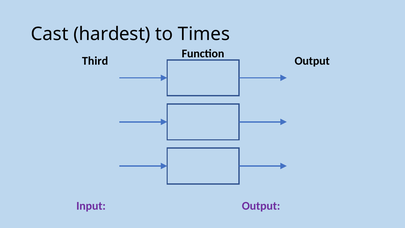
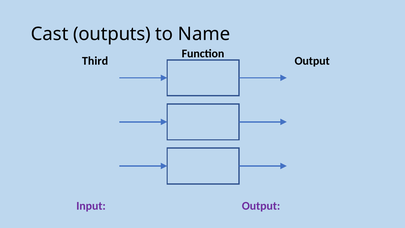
hardest: hardest -> outputs (112, 34)
Times: Times -> Name (204, 34)
